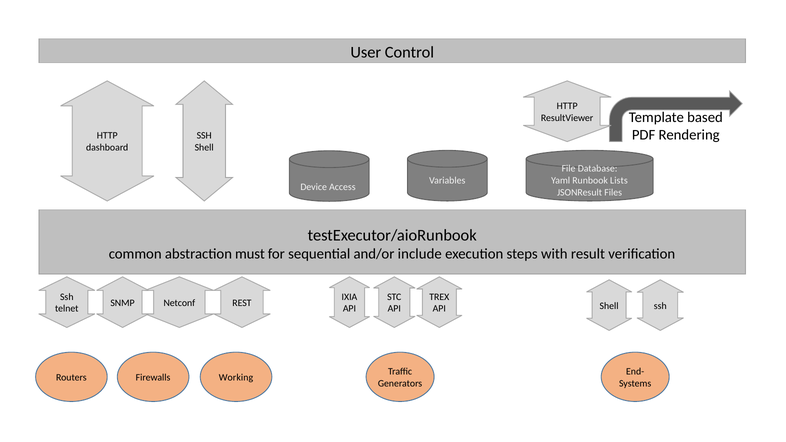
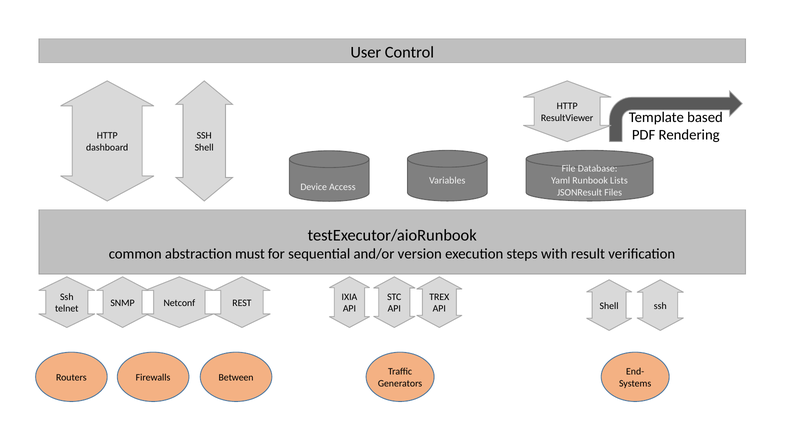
include: include -> version (420, 254)
Working: Working -> Between (236, 378)
